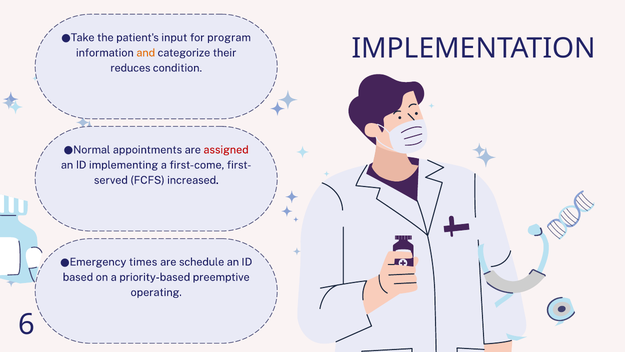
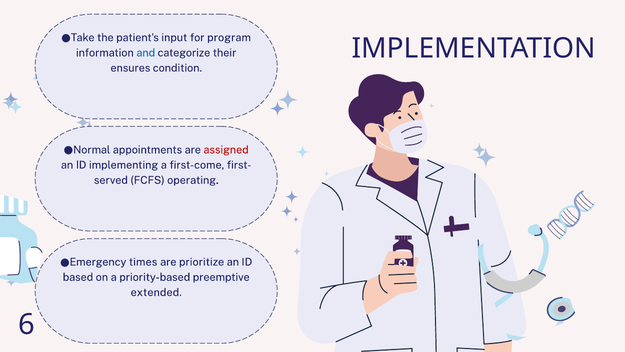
and colour: orange -> blue (146, 53)
reduces: reduces -> ensures (130, 68)
increased: increased -> operating (193, 180)
schedule: schedule -> prioritize (202, 262)
operating: operating -> extended (156, 292)
